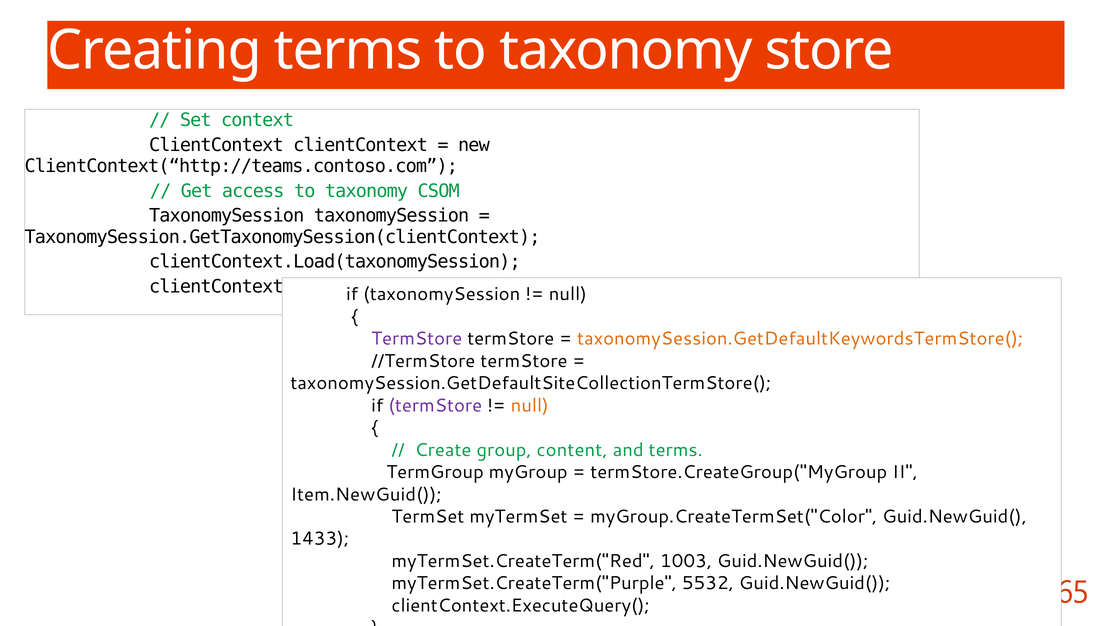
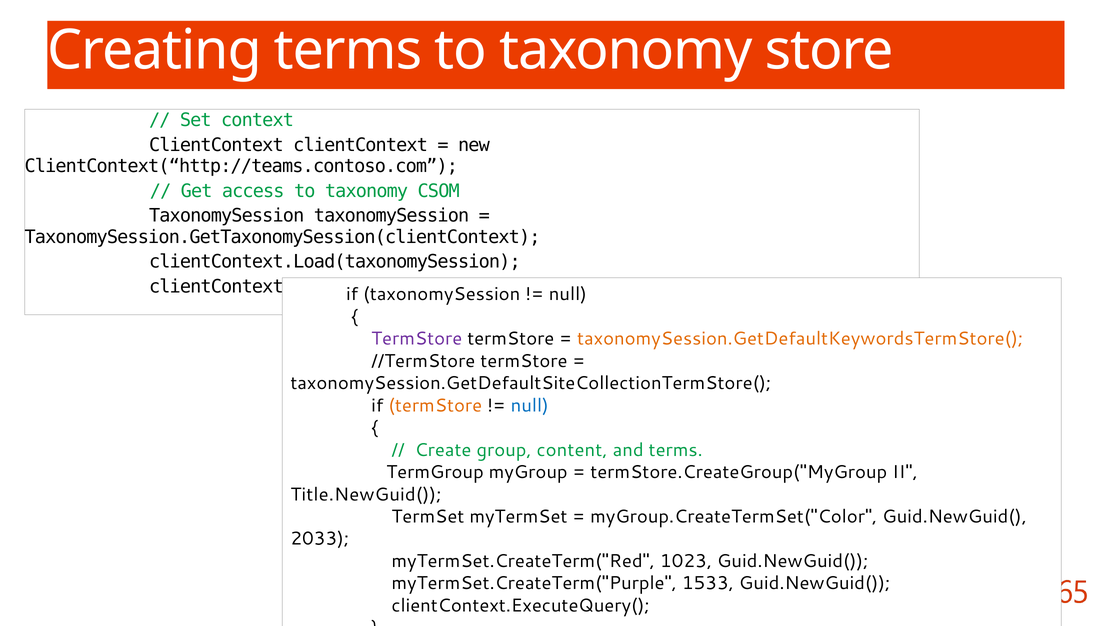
termStore colour: purple -> orange (435, 405)
null colour: orange -> blue (530, 405)
Item.NewGuid(: Item.NewGuid( -> Title.NewGuid( (366, 494)
1433: 1433 -> 2033 (320, 539)
1003: 1003 -> 1023 (686, 561)
5532: 5532 -> 1533 (708, 583)
